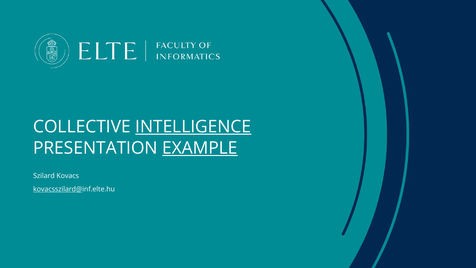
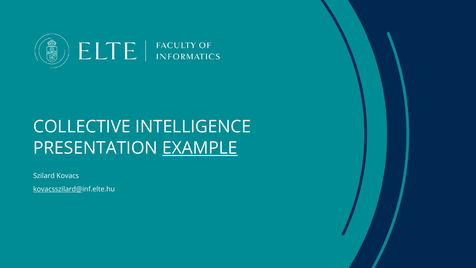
INTELLIGENCE underline: present -> none (193, 127)
